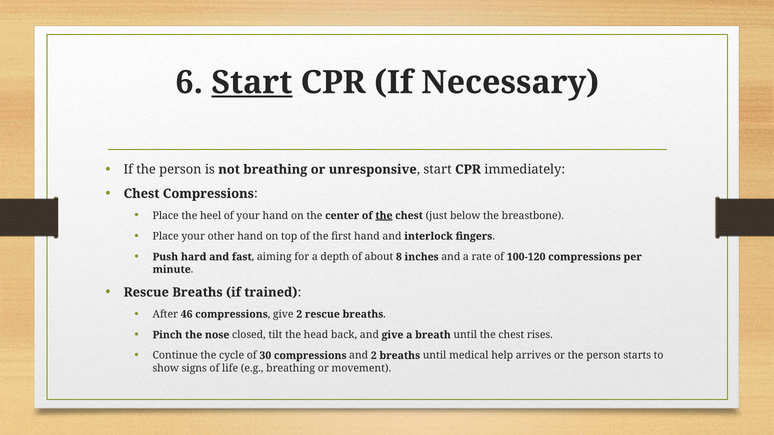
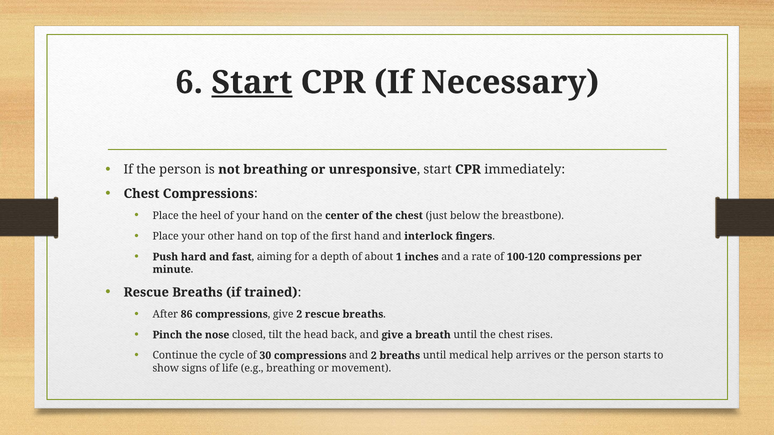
the underline: present -> none (384, 216)
8: 8 -> 1 (399, 257)
46: 46 -> 86 (187, 314)
